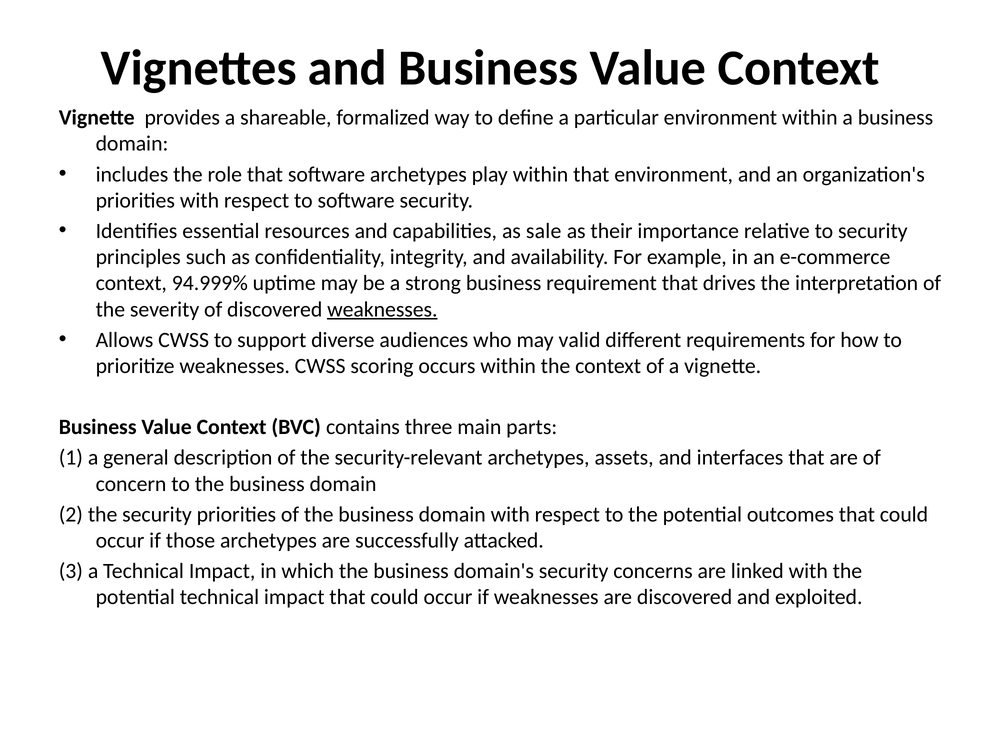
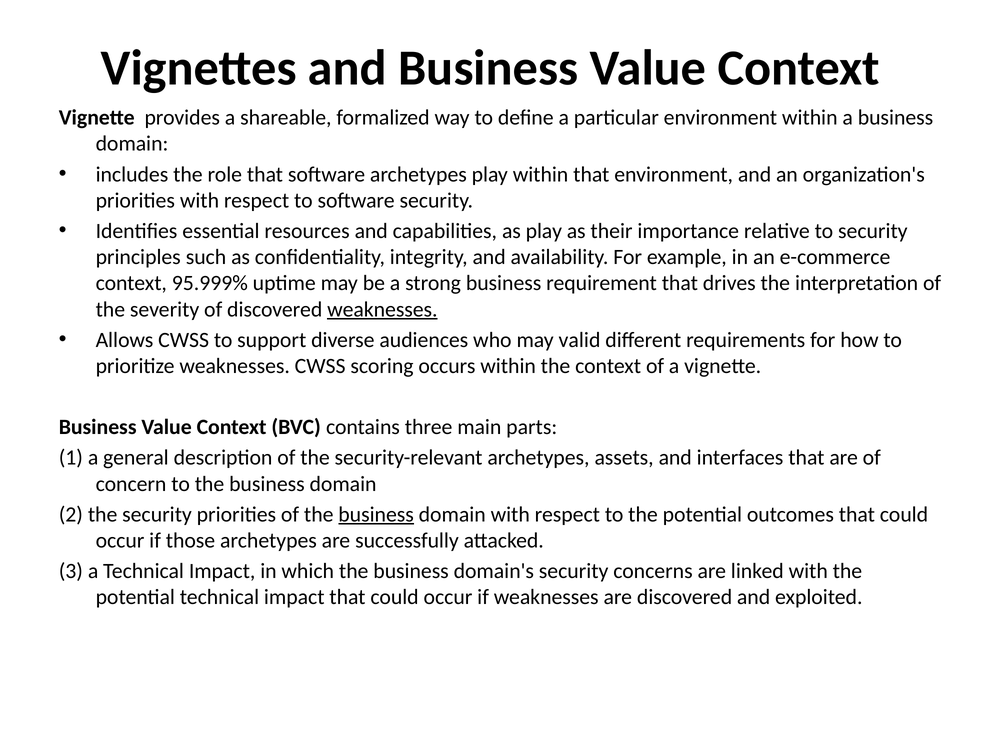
as sale: sale -> play (544, 231)
94.999%: 94.999% -> 95.999% (210, 283)
business underline: none -> present (376, 514)
